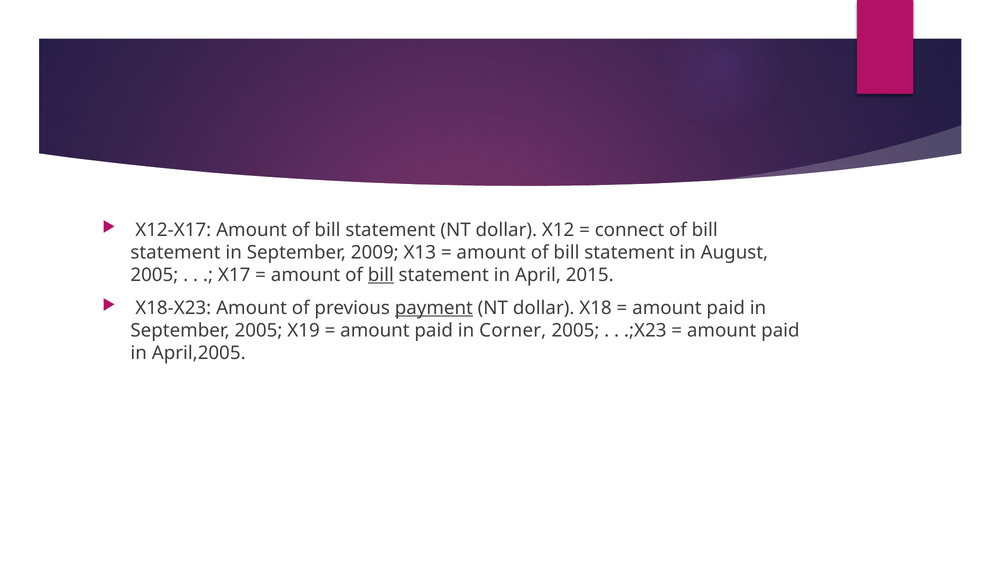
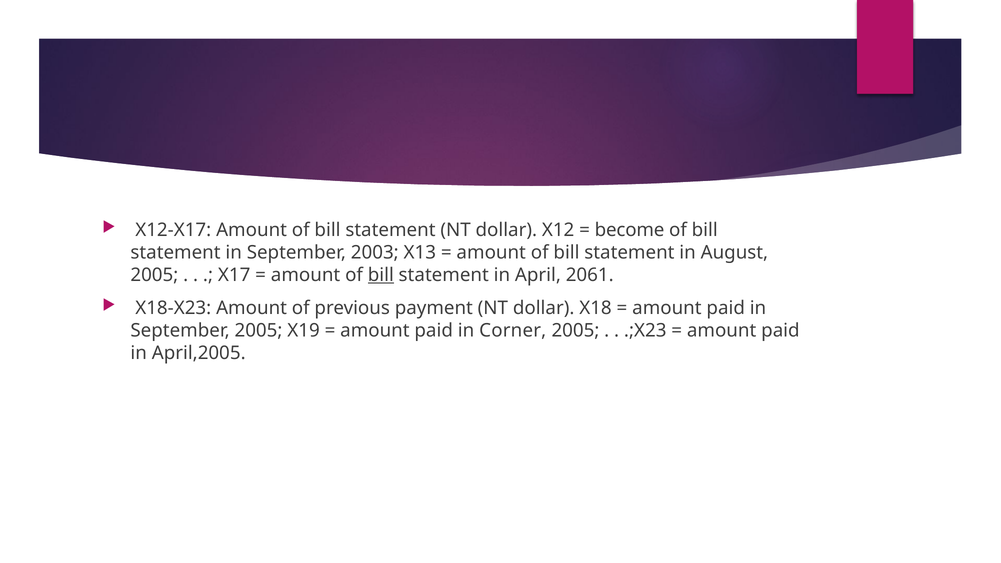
connect: connect -> become (630, 230)
2009: 2009 -> 2003 (375, 253)
2015: 2015 -> 2061 (590, 275)
payment underline: present -> none (434, 308)
